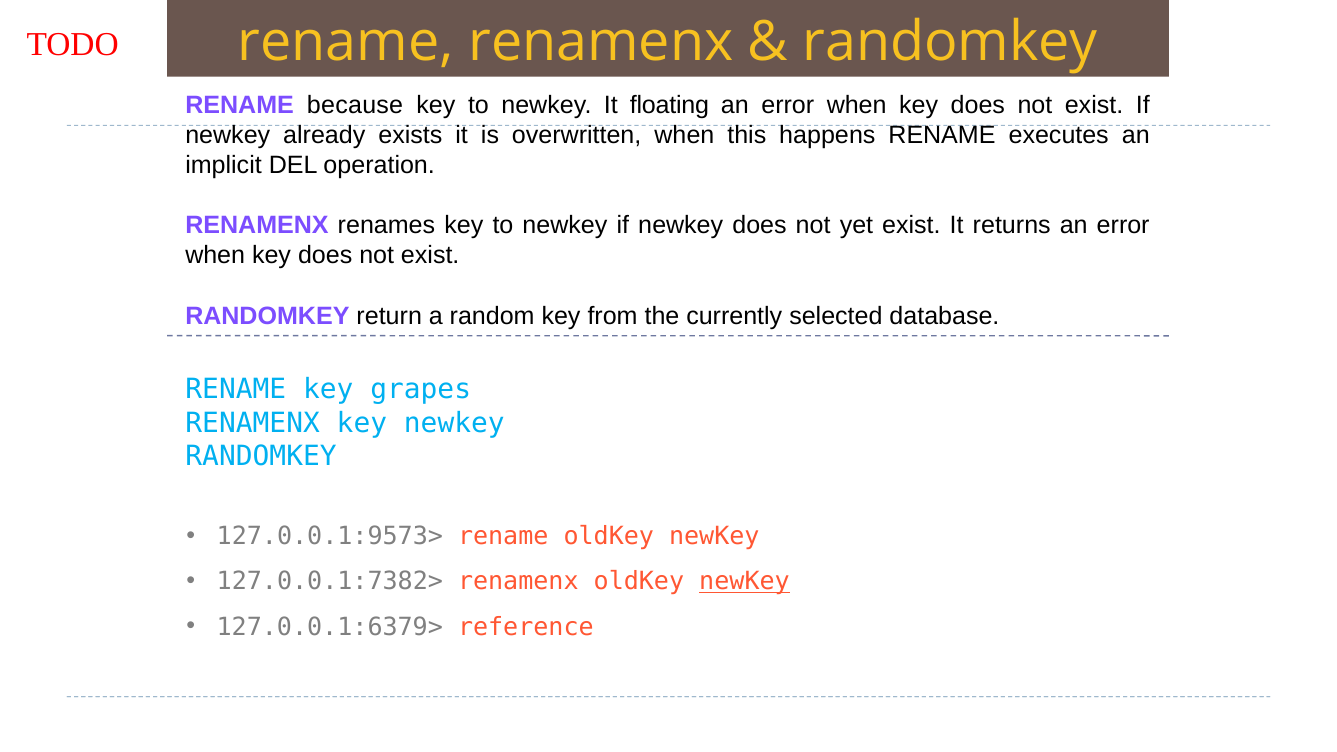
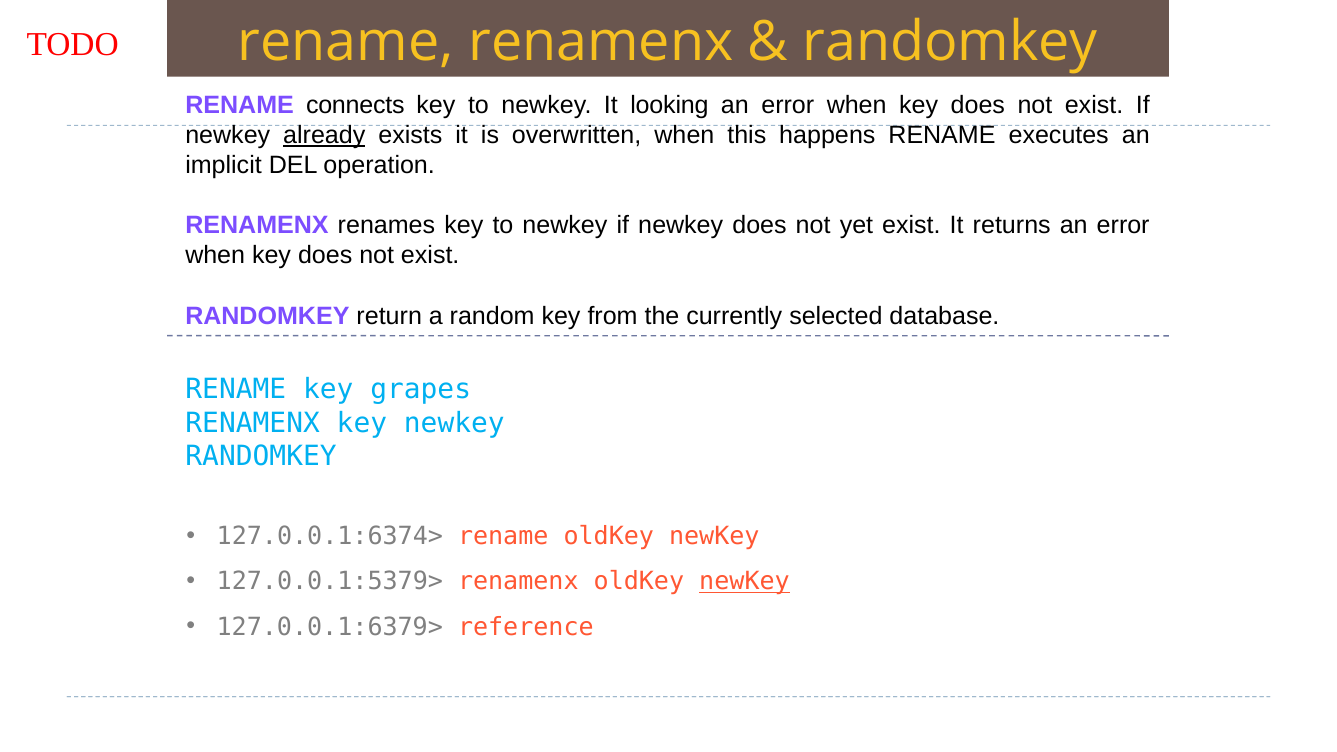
because: because -> connects (355, 105)
floating: floating -> looking (669, 105)
already underline: none -> present (324, 135)
127.0.0.1:9573>: 127.0.0.1:9573> -> 127.0.0.1:6374> (330, 537)
127.0.0.1:7382>: 127.0.0.1:7382> -> 127.0.0.1:5379> (330, 582)
